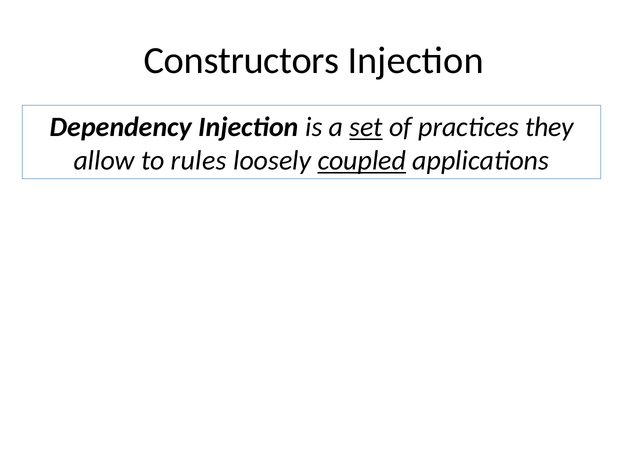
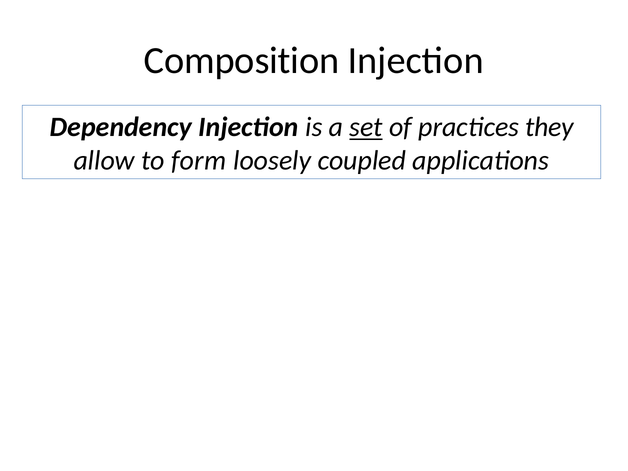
Constructors: Constructors -> Composition (242, 61)
rules: rules -> form (199, 161)
coupled underline: present -> none (362, 161)
